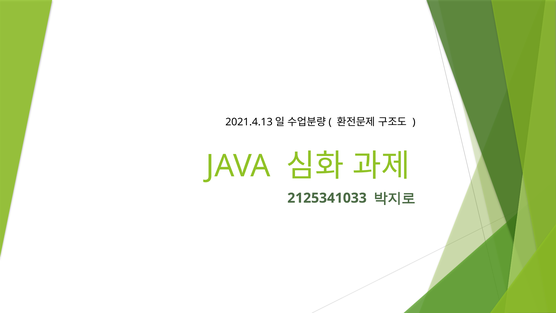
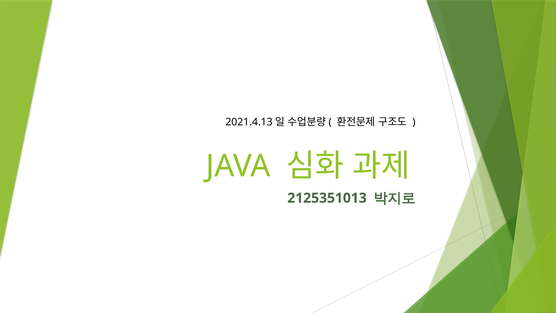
2125341033: 2125341033 -> 2125351013 (327, 198)
